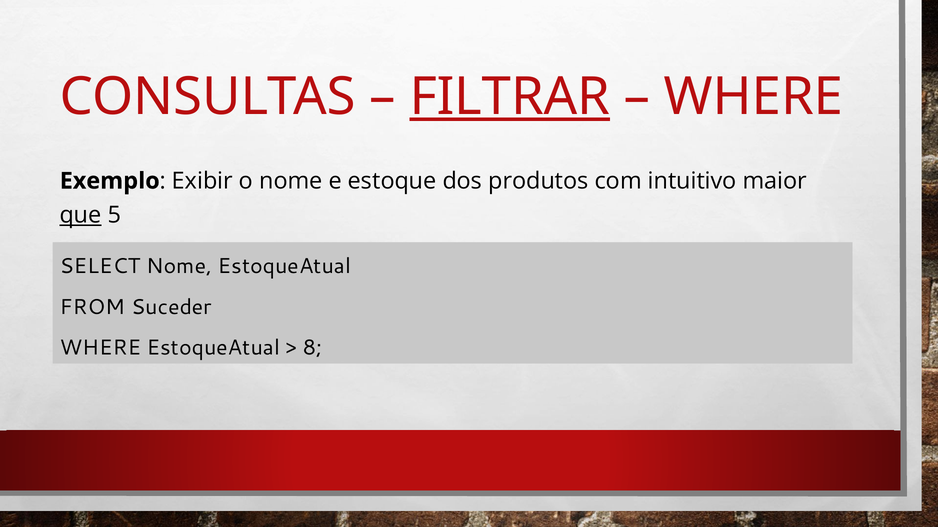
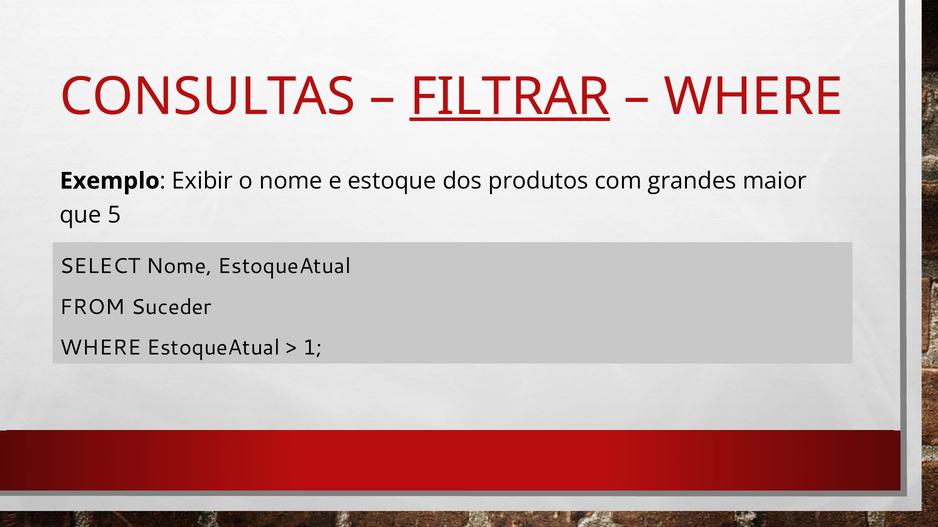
intuitivo: intuitivo -> grandes (692, 181)
que underline: present -> none (81, 215)
8: 8 -> 1 (313, 348)
